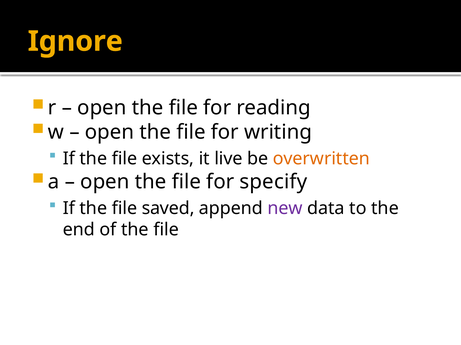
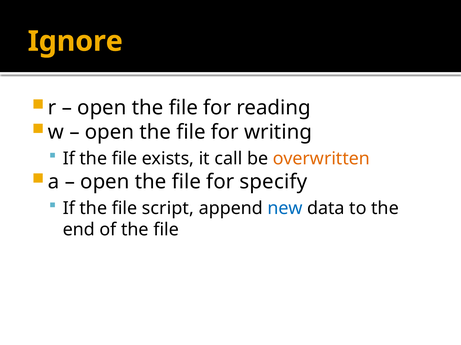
live: live -> call (228, 159)
saved: saved -> script (168, 209)
new colour: purple -> blue (285, 209)
